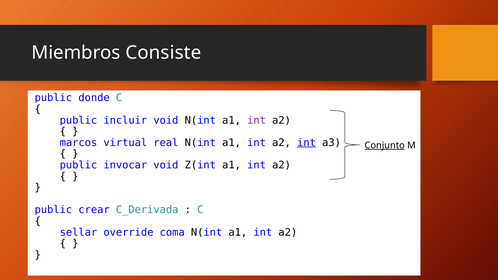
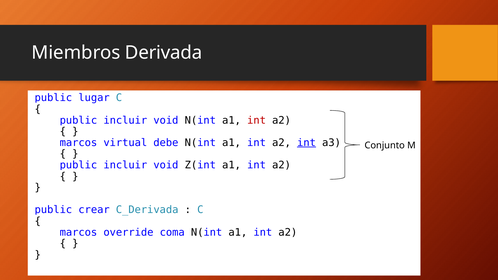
Consiste: Consiste -> Derivada (164, 53)
donde: donde -> lugar (94, 98)
int colour: purple -> red (257, 120)
real: real -> debe (166, 143)
Conjunto underline: present -> none (385, 145)
invocar: invocar -> incluir (125, 165)
sellar: sellar -> marcos (78, 232)
